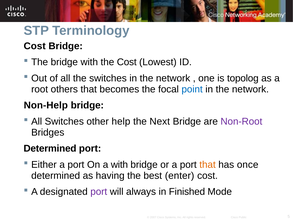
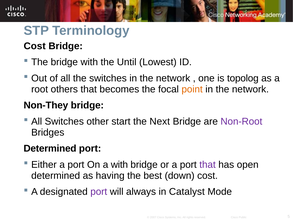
the Cost: Cost -> Until (127, 62)
point colour: blue -> orange (192, 89)
Non-Help: Non-Help -> Non-They (46, 105)
help: help -> start (121, 121)
that colour: orange -> purple (208, 164)
once: once -> open (248, 164)
enter: enter -> down (180, 176)
Finished: Finished -> Catalyst (187, 192)
